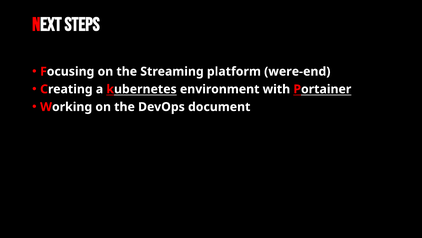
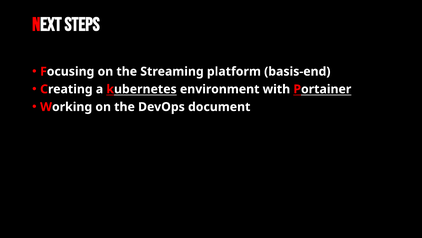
were-end: were-end -> basis-end (297, 71)
